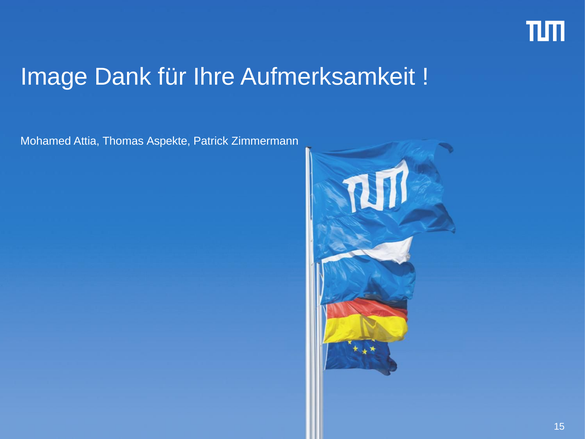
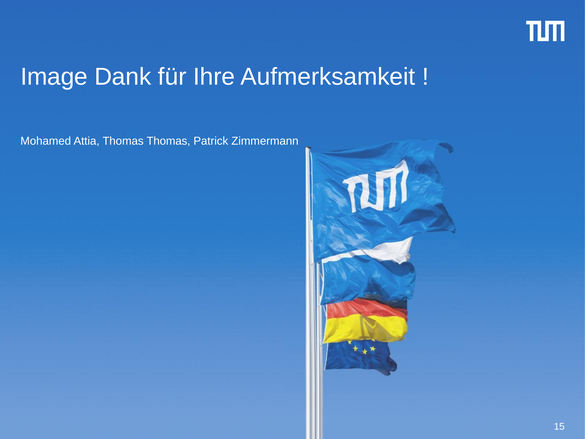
Thomas Aspekte: Aspekte -> Thomas (168, 141)
